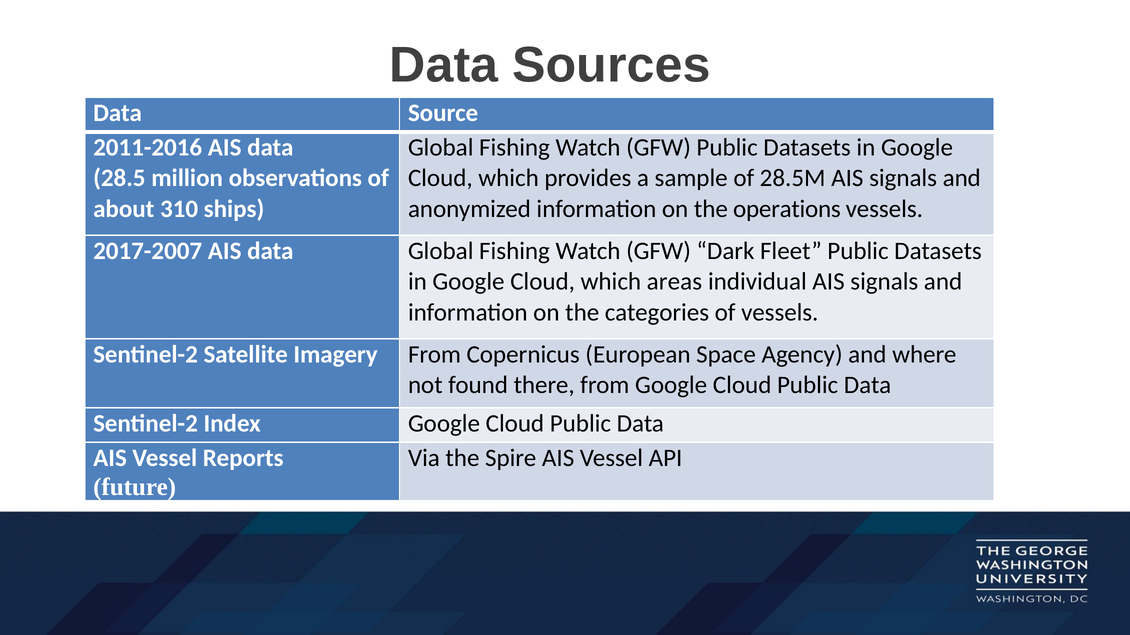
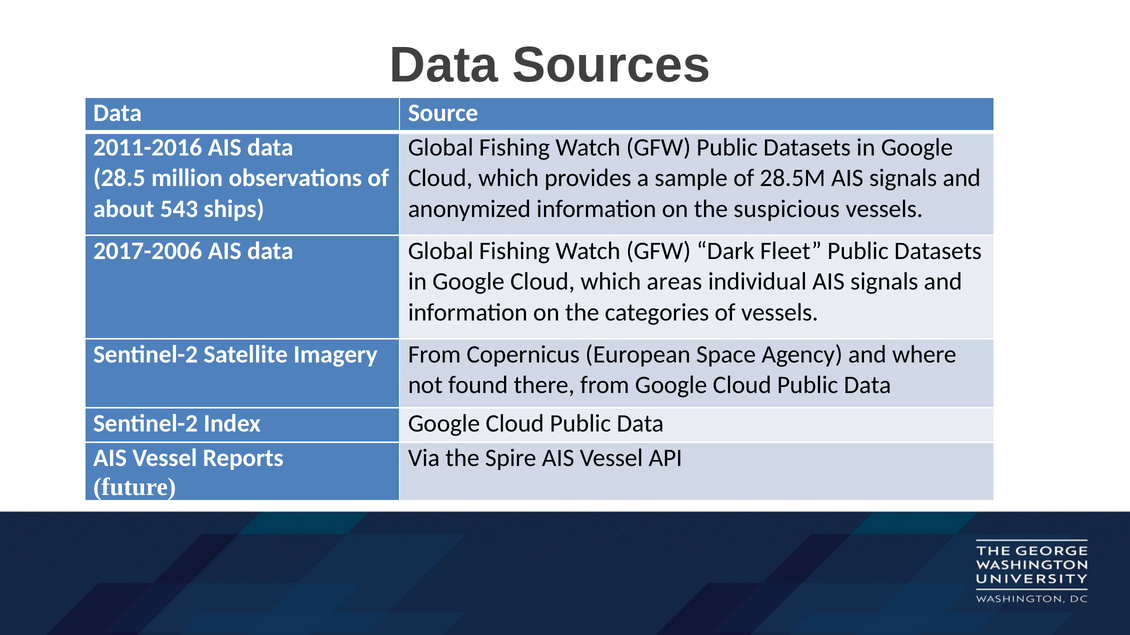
310: 310 -> 543 (179, 209)
operations: operations -> suspicious (787, 209)
2017-2007: 2017-2007 -> 2017-2006 (148, 251)
